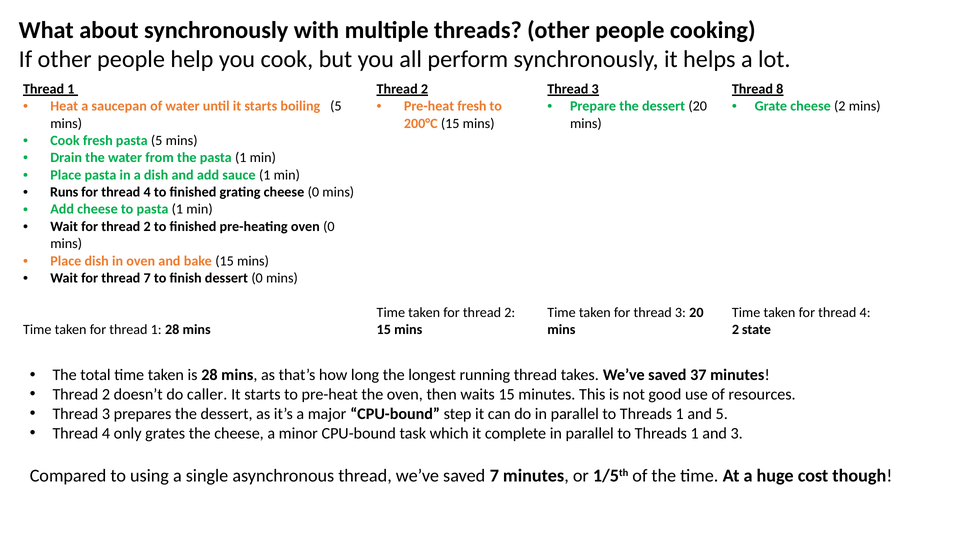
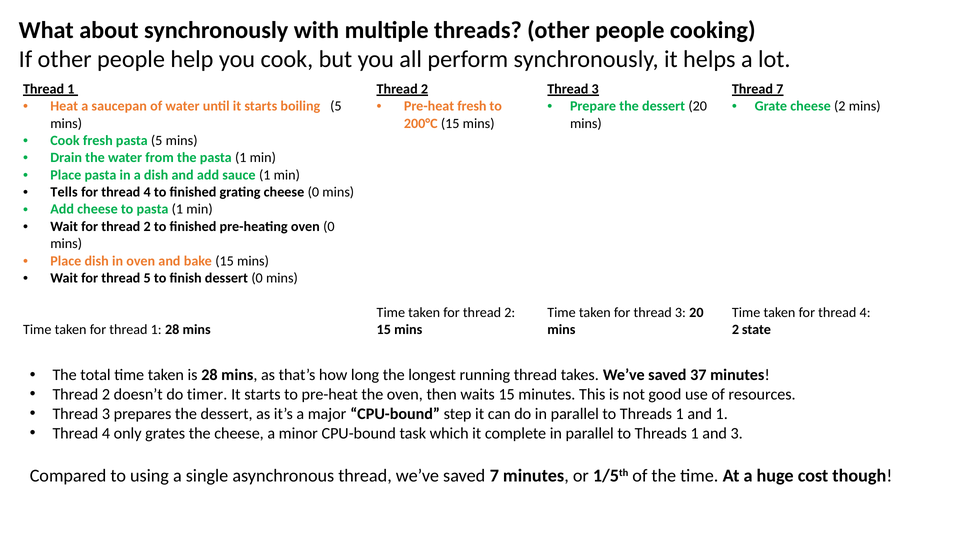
Thread 8: 8 -> 7 (780, 89)
Runs: Runs -> Tells (64, 192)
thread 7: 7 -> 5 (147, 278)
caller: caller -> timer (207, 395)
and 5: 5 -> 1 (722, 414)
